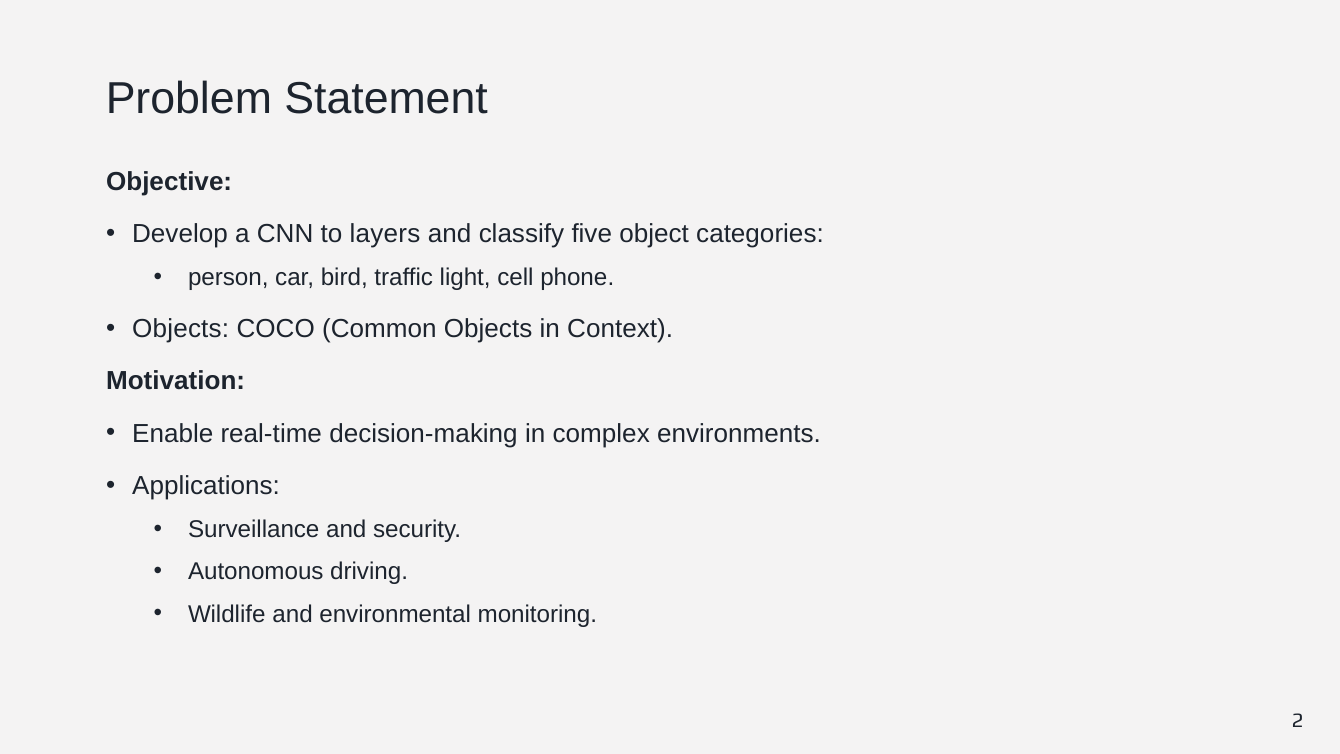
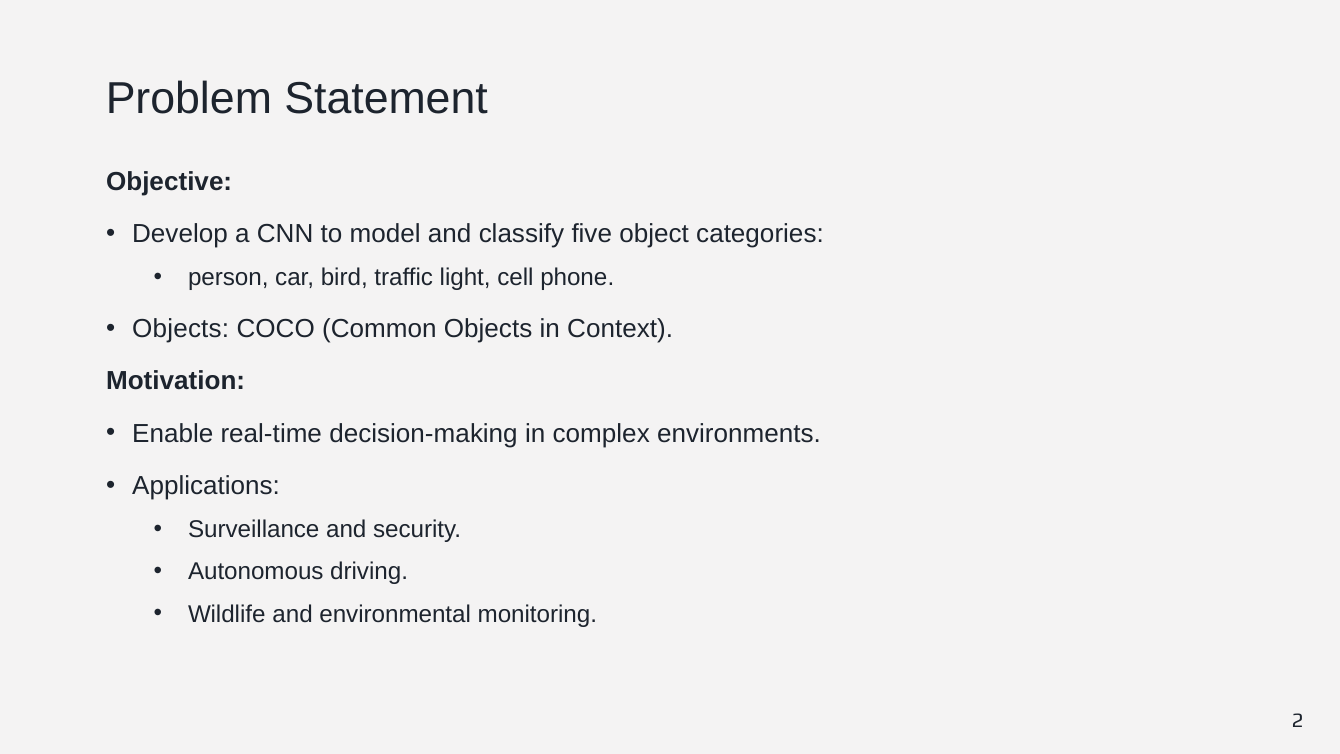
layers: layers -> model (385, 234)
